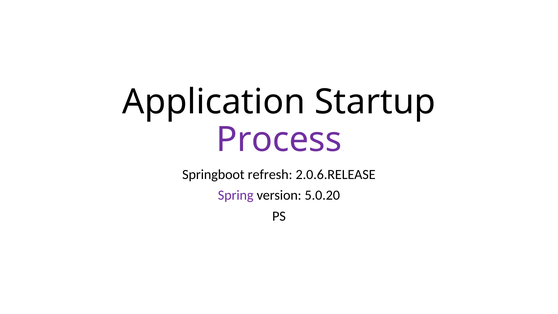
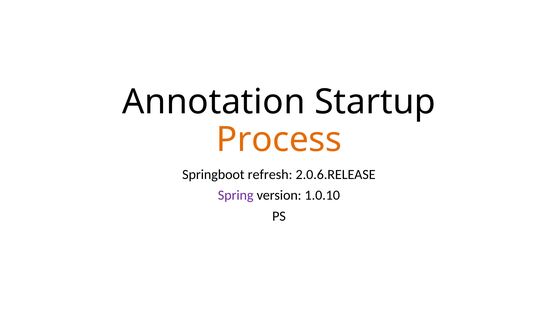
Application: Application -> Annotation (214, 102)
Process colour: purple -> orange (279, 139)
5.0.20: 5.0.20 -> 1.0.10 (322, 195)
